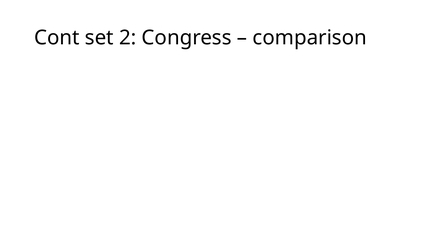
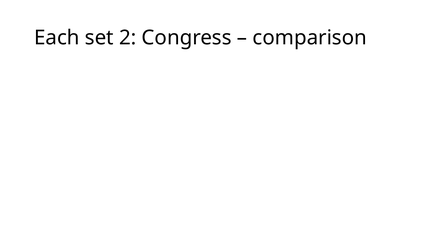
Cont: Cont -> Each (57, 38)
